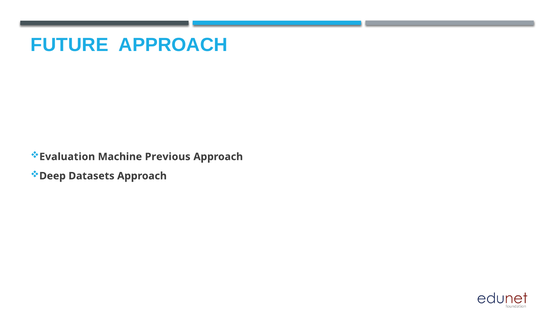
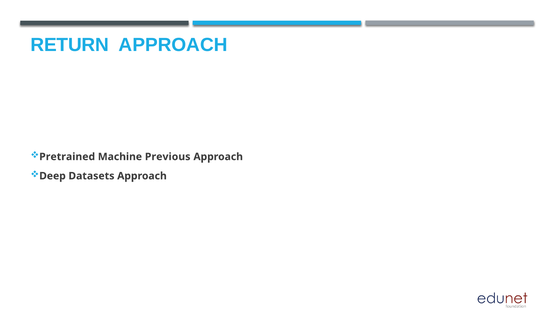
FUTURE: FUTURE -> RETURN (70, 45)
Evaluation: Evaluation -> Pretrained (67, 157)
